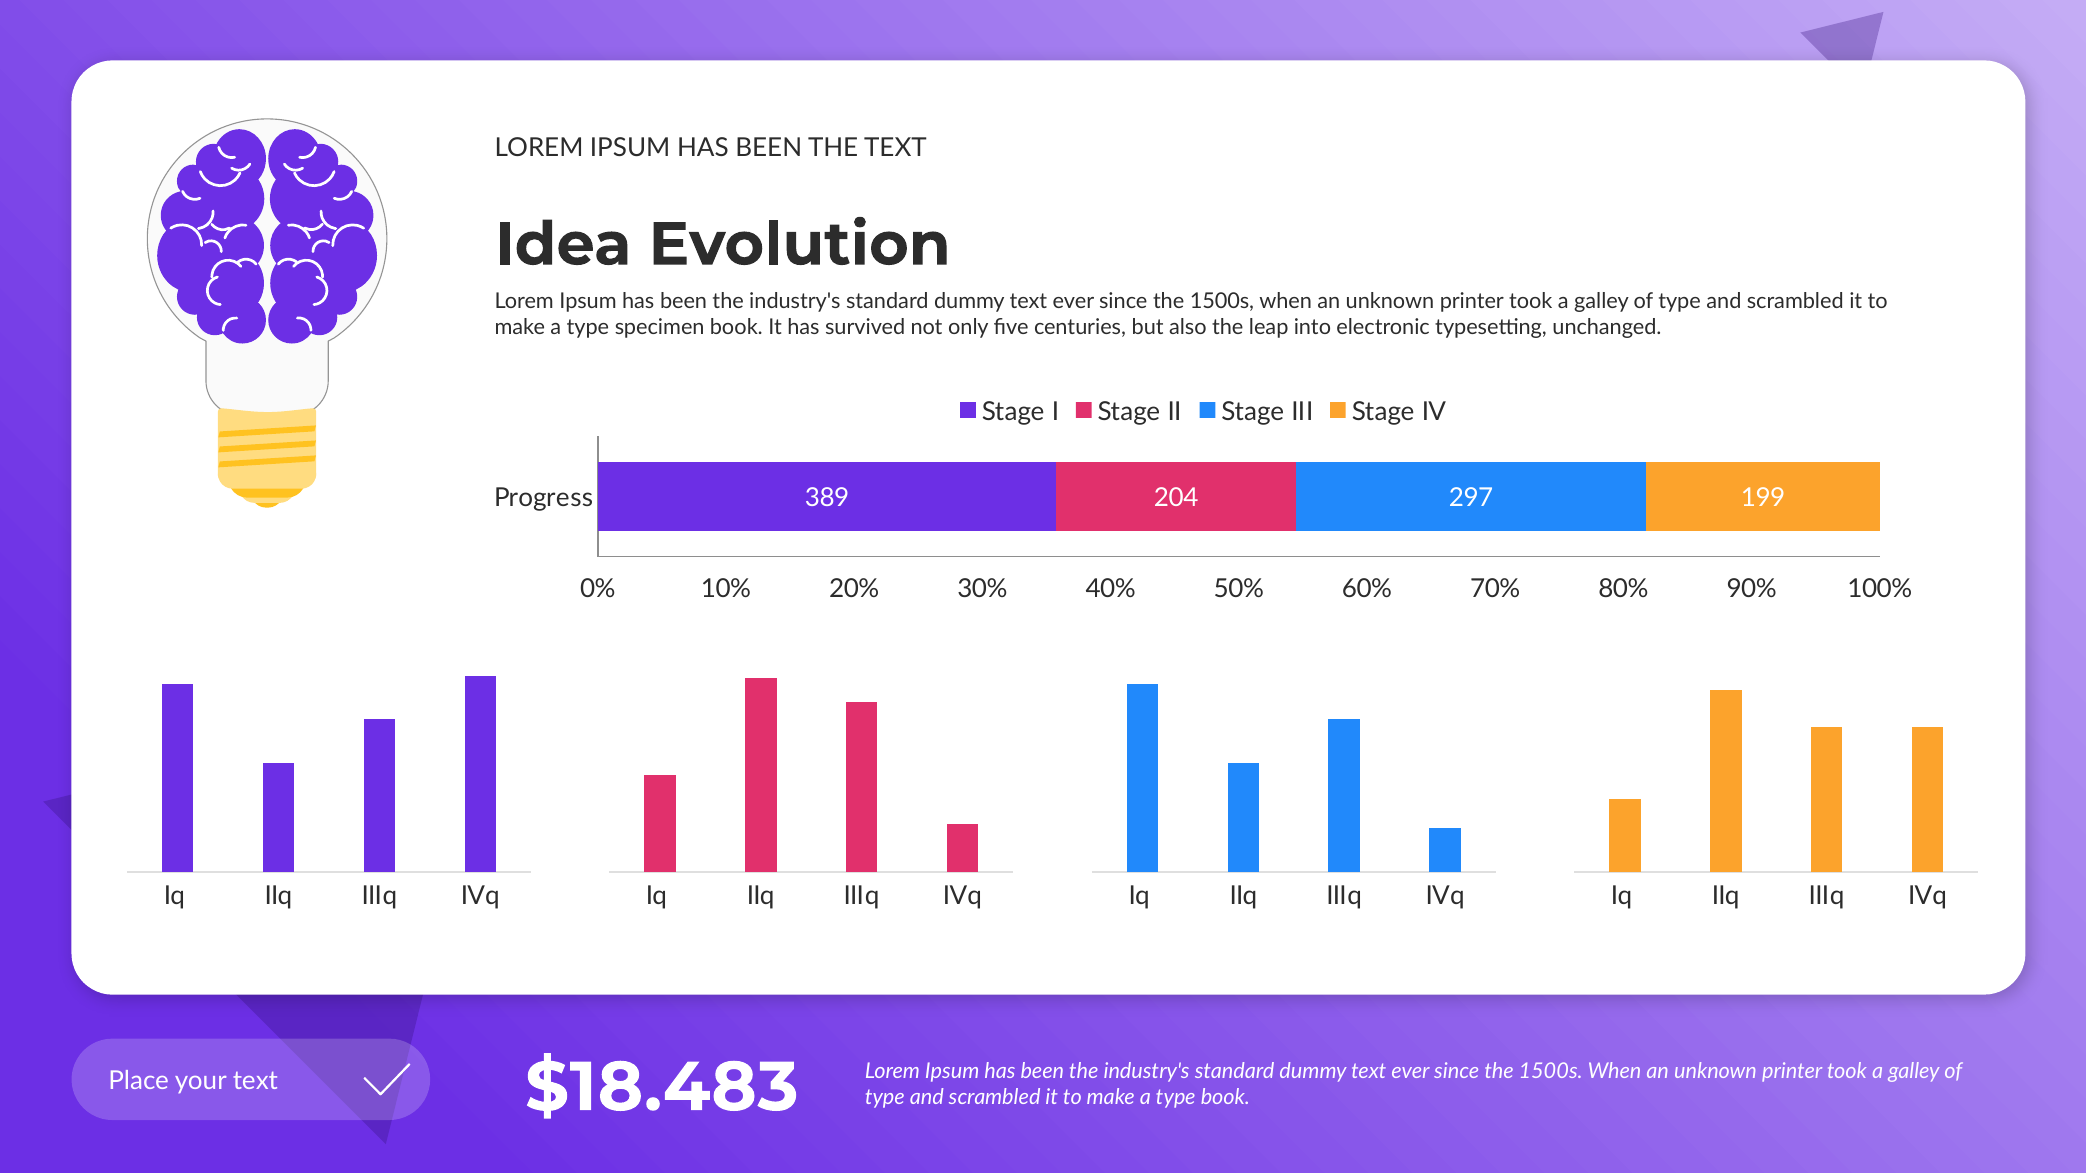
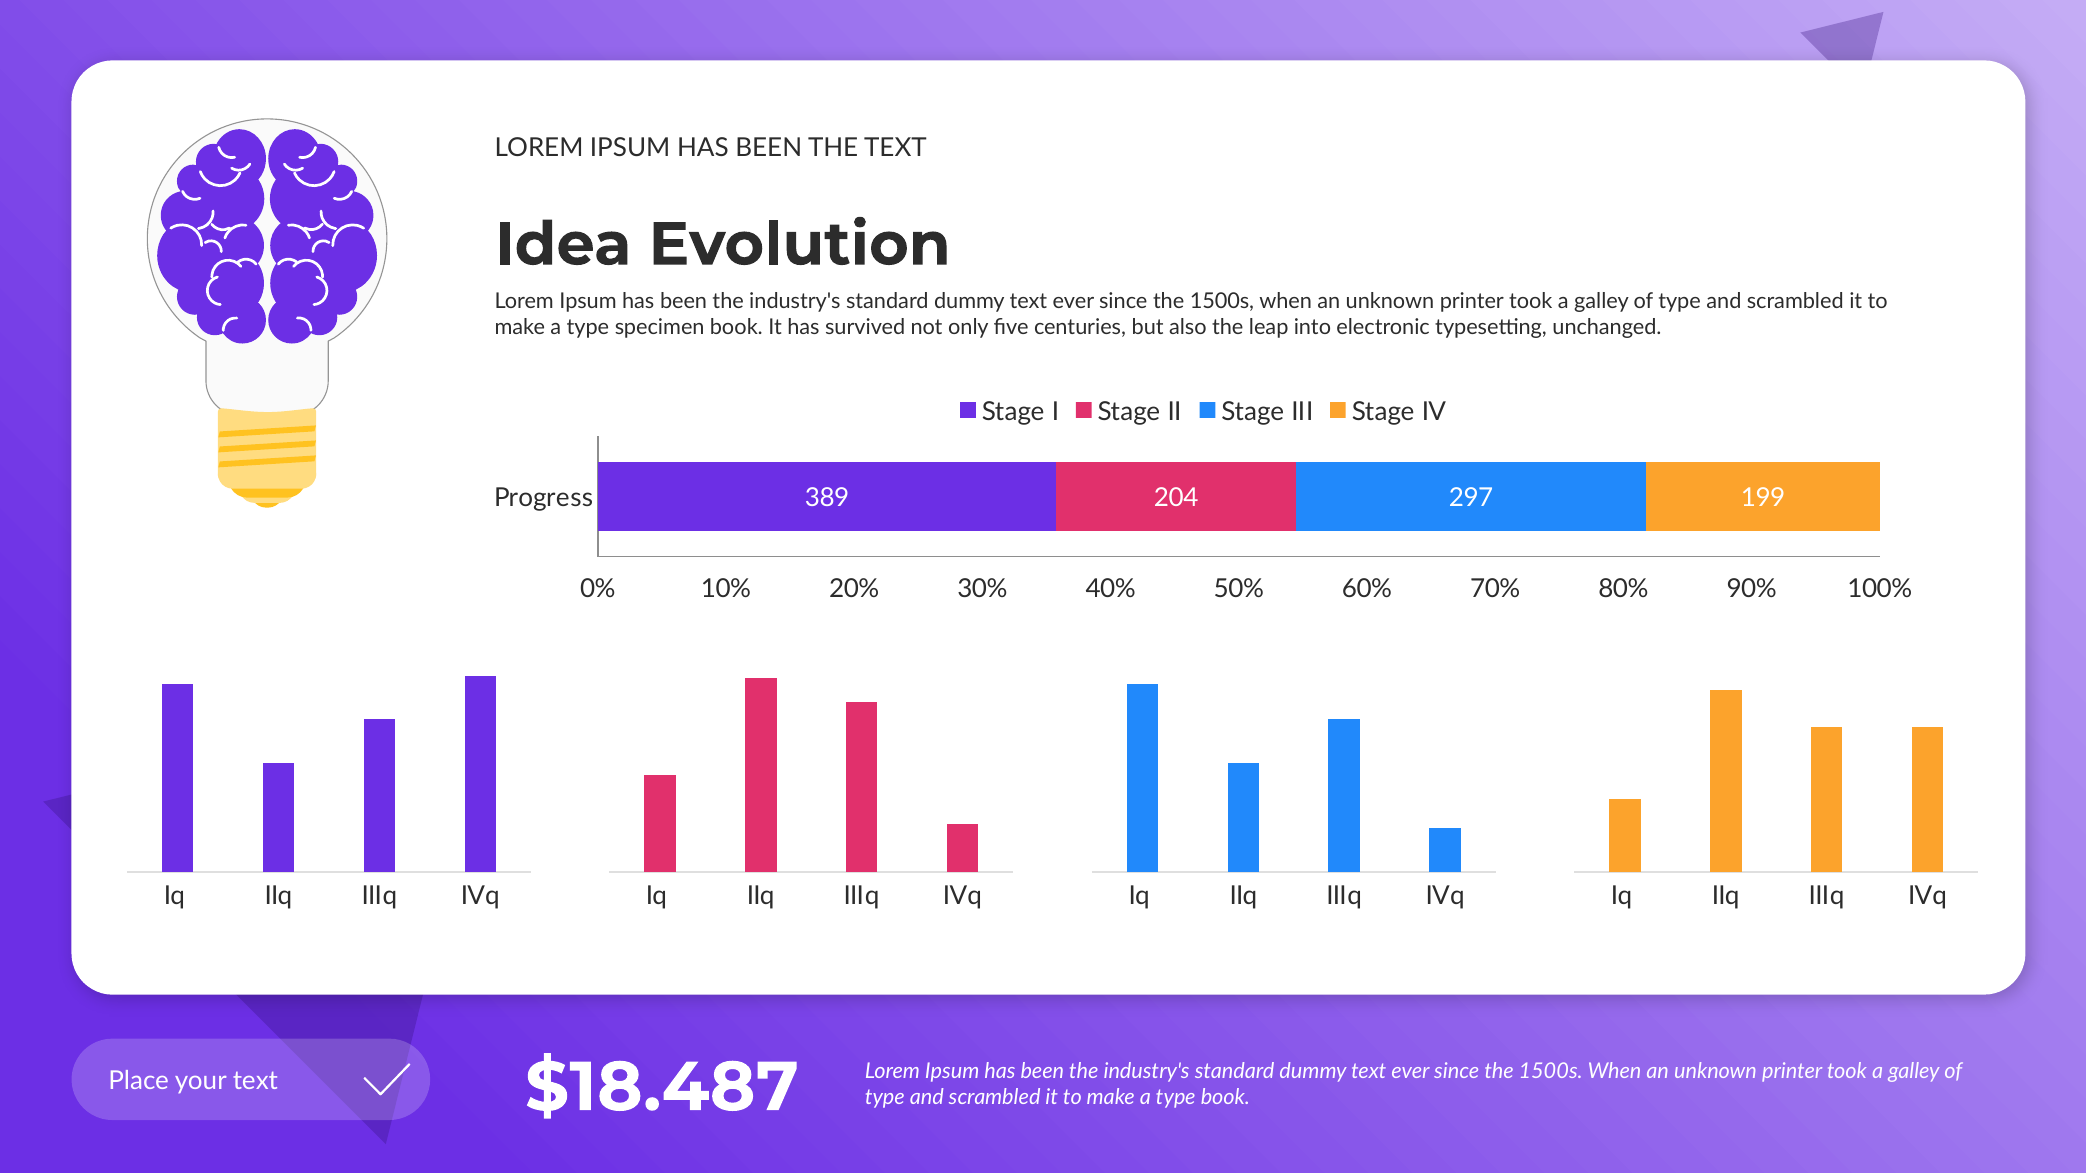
$18.483: $18.483 -> $18.487 (662, 1088)
